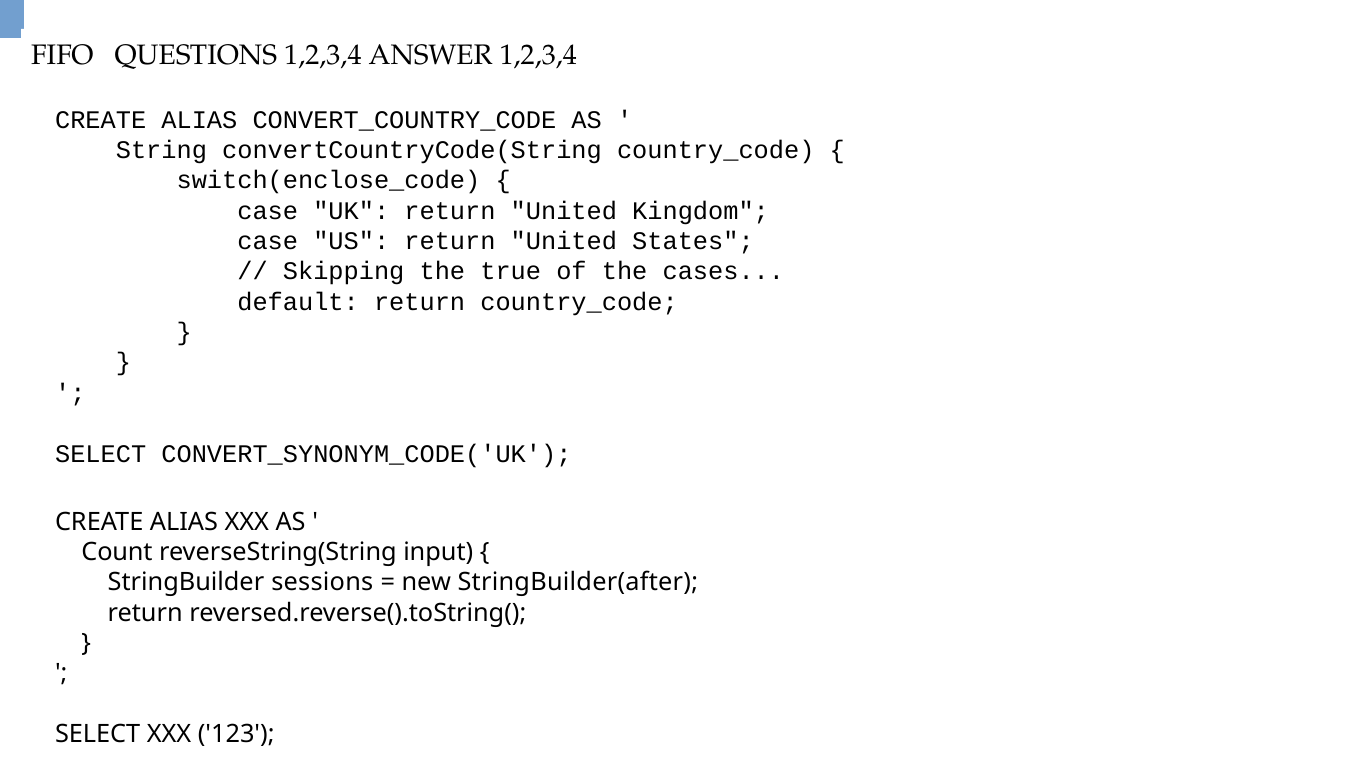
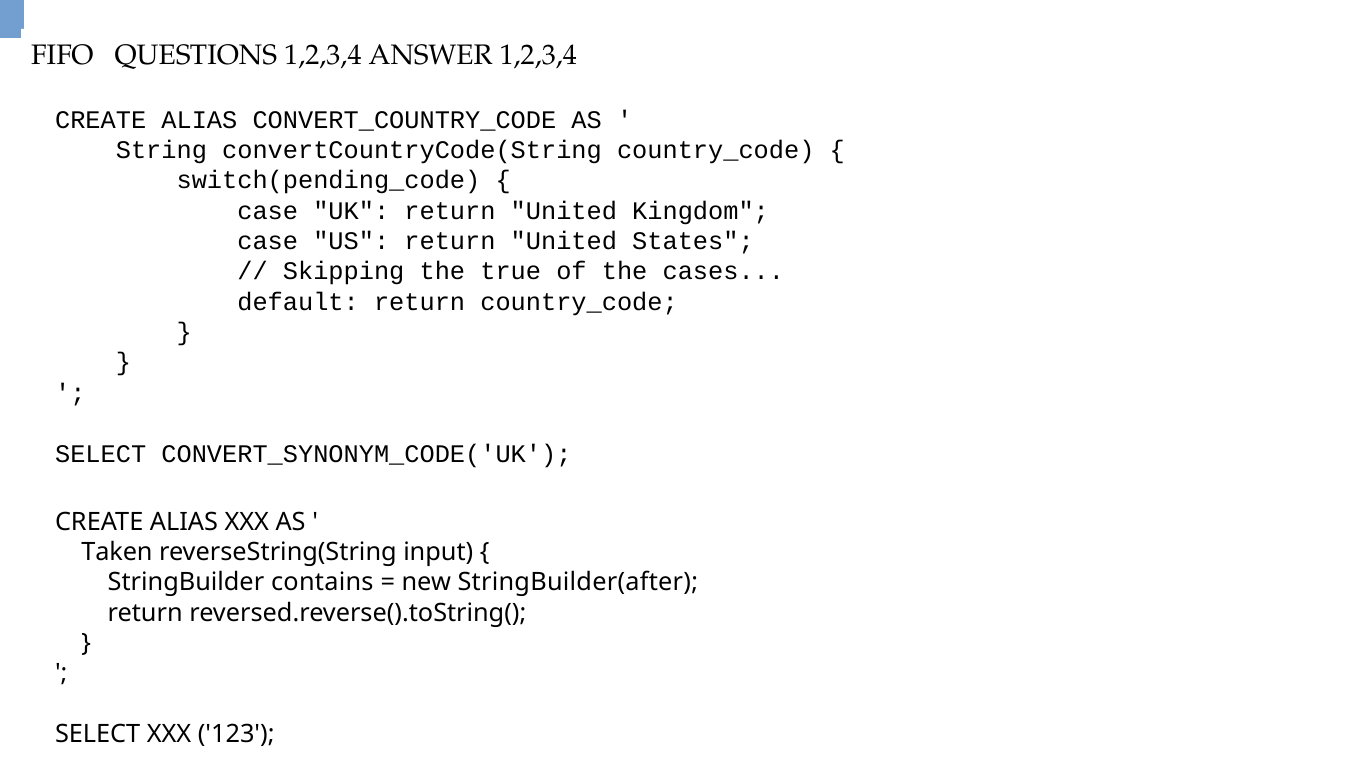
switch(enclose_code: switch(enclose_code -> switch(pending_code (328, 181)
Count: Count -> Taken (117, 552)
sessions: sessions -> contains (322, 583)
